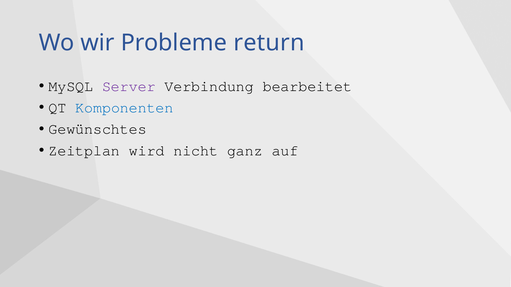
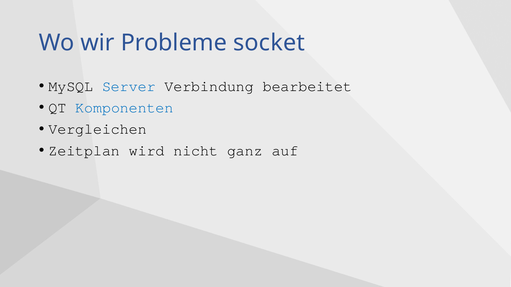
return: return -> socket (269, 43)
Server colour: purple -> blue (129, 86)
Gewünschtes: Gewünschtes -> Vergleichen (98, 129)
